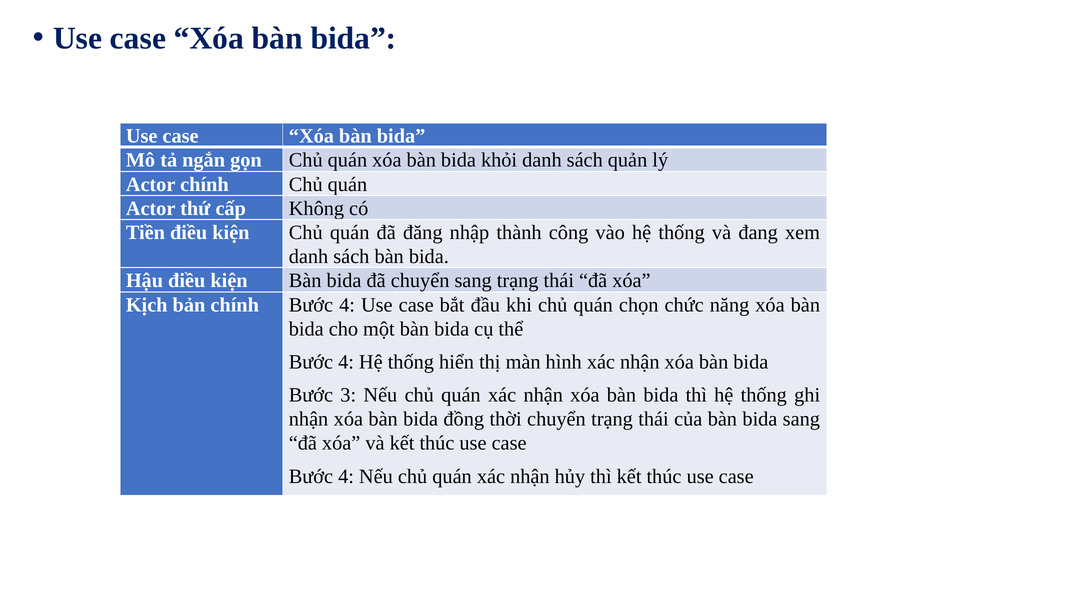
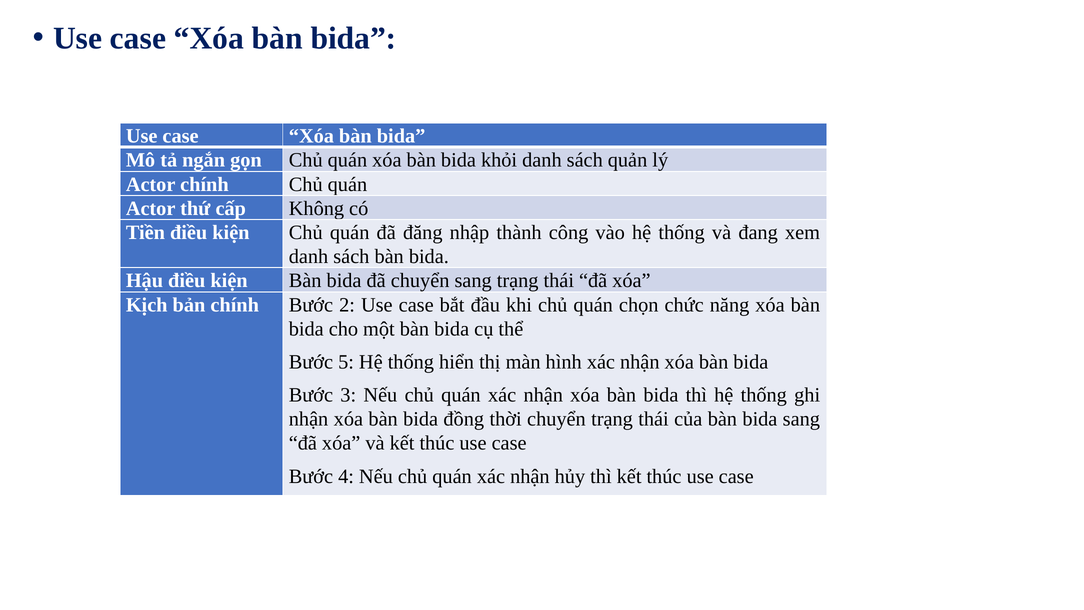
chính Bước 4: 4 -> 2 (347, 305)
4: 4 -> 5 (346, 362)
